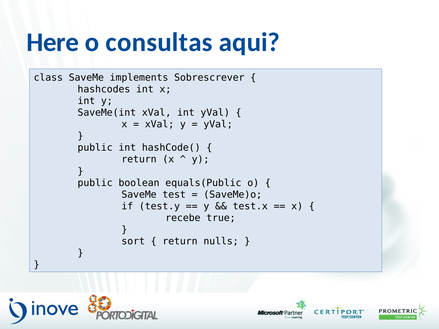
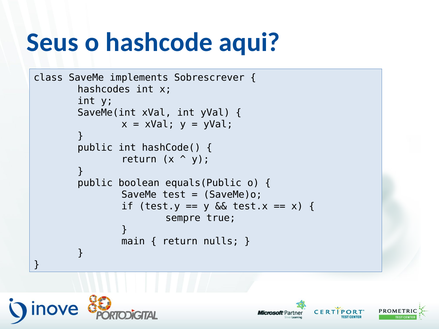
Here: Here -> Seus (52, 42)
consultas: consultas -> hashcode (159, 42)
recebe: recebe -> sempre (183, 218)
sort: sort -> main (133, 241)
